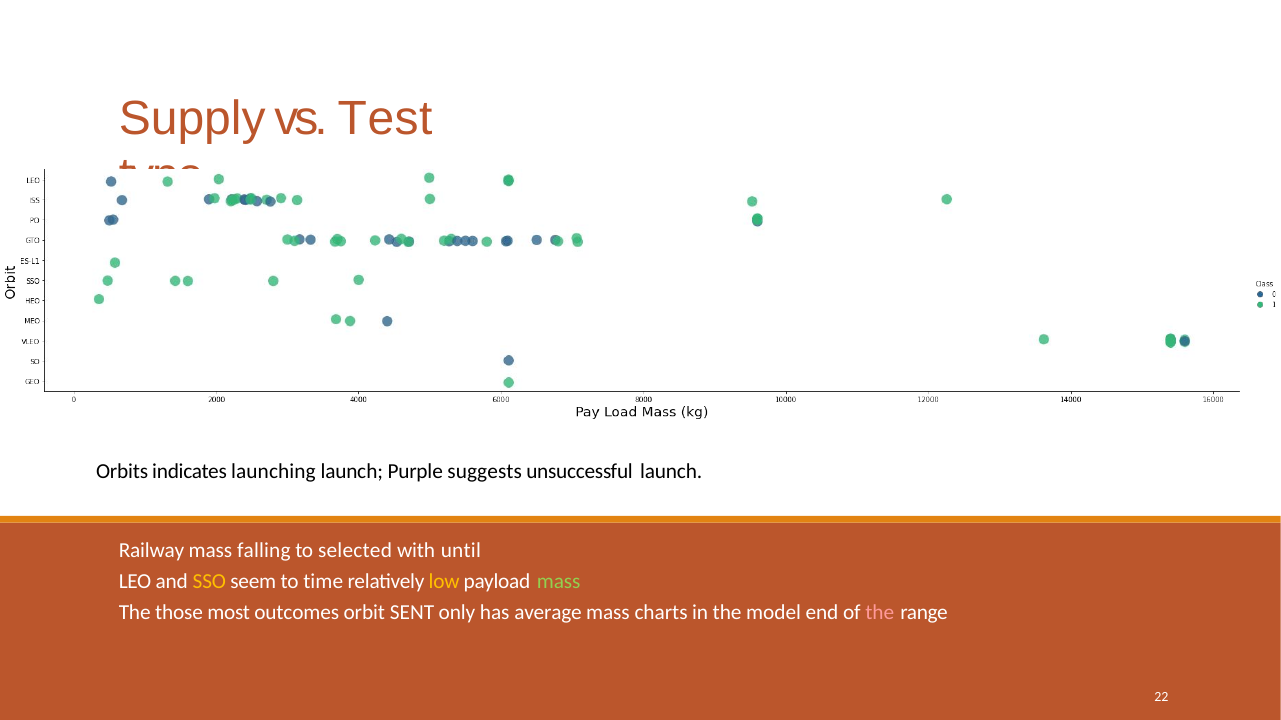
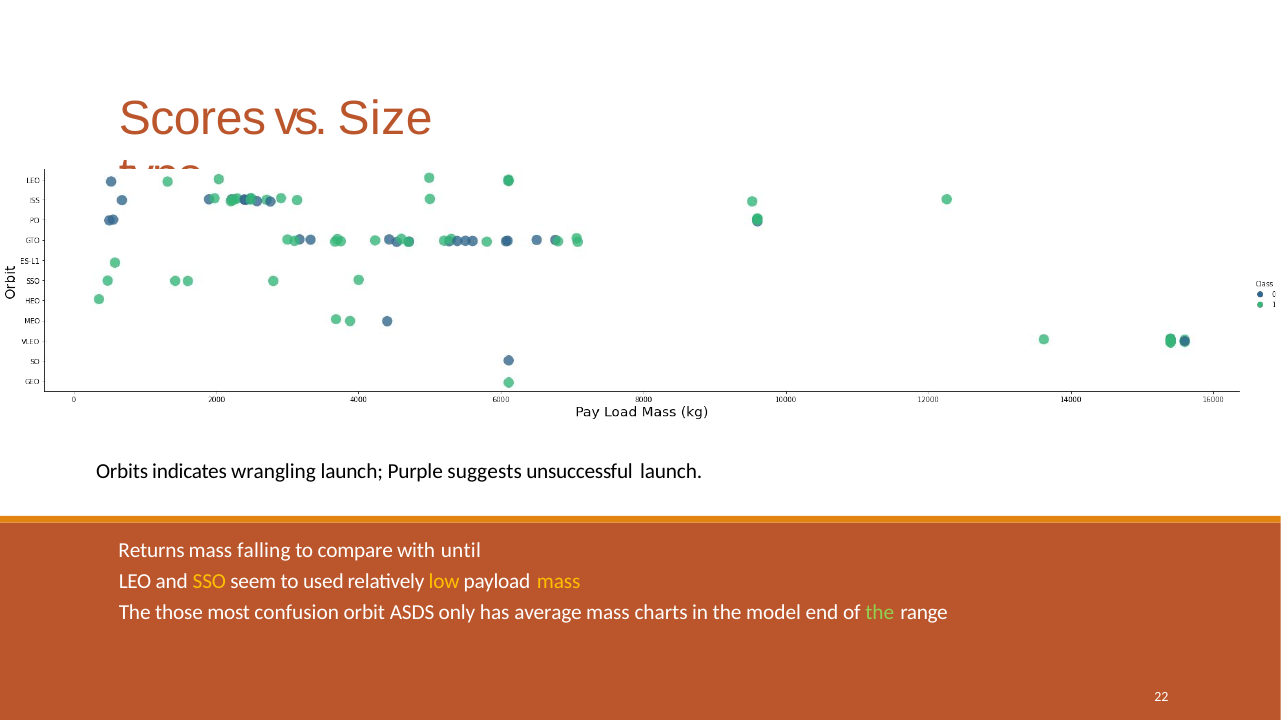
Supply: Supply -> Scores (192, 119)
Test: Test -> Size (385, 119)
launching: launching -> wrangling (273, 472)
Railway: Railway -> Returns (152, 551)
selected: selected -> compare (355, 551)
time: time -> used (323, 582)
mass colour: light green -> yellow (559, 582)
outcomes: outcomes -> confusion (297, 613)
SENT: SENT -> ASDS (412, 613)
the colour: pink -> light green (880, 613)
